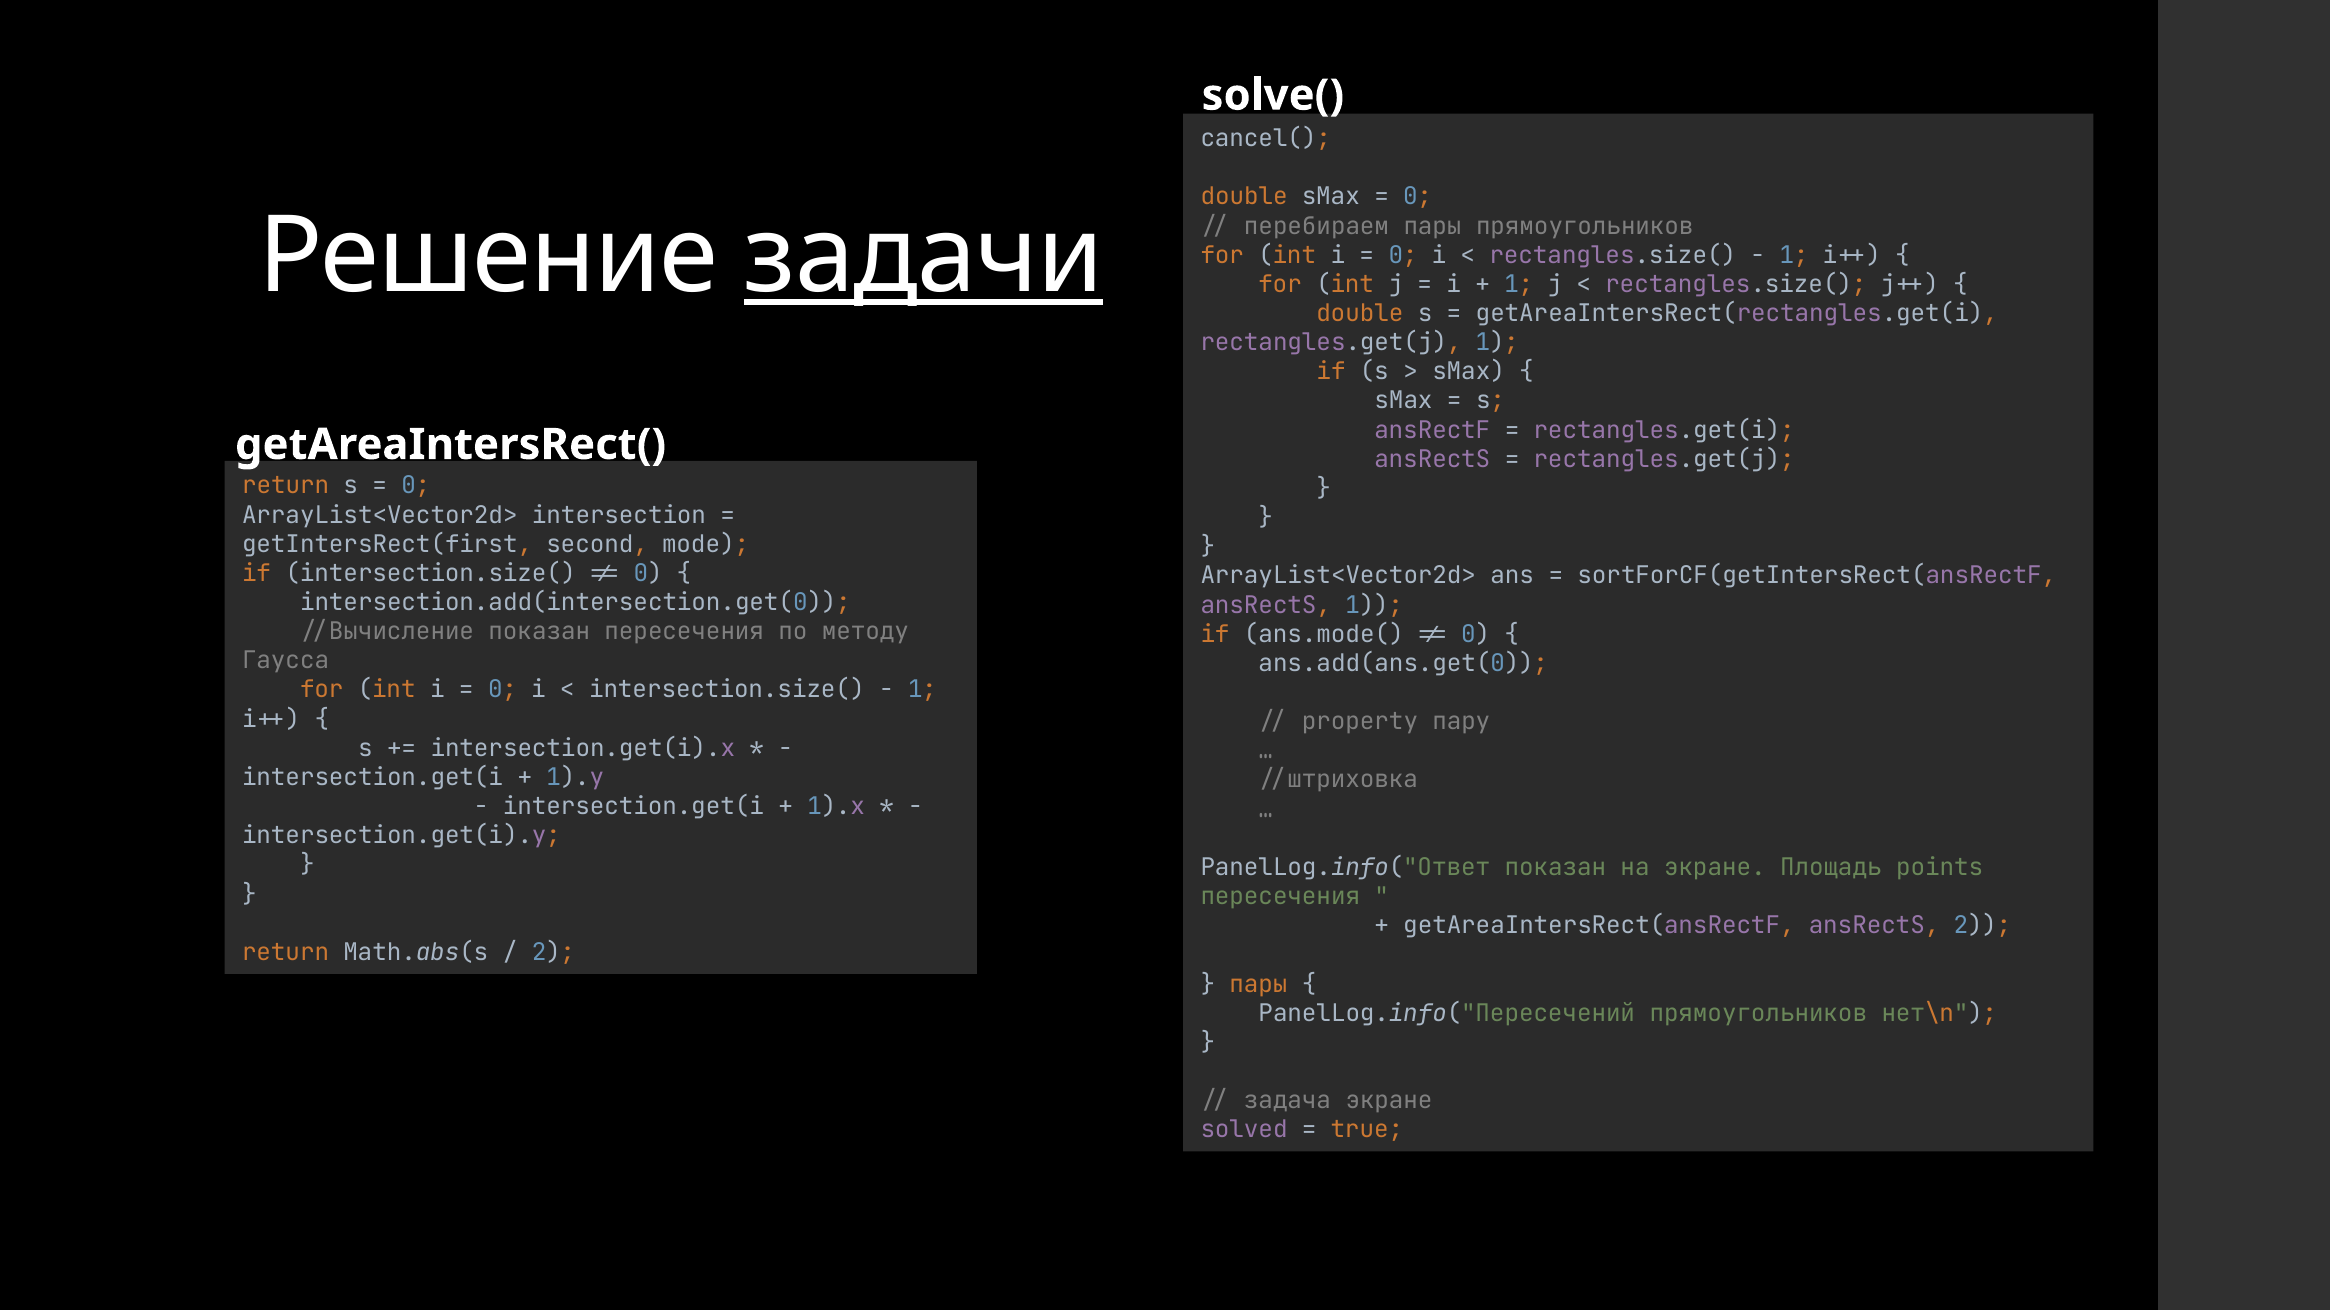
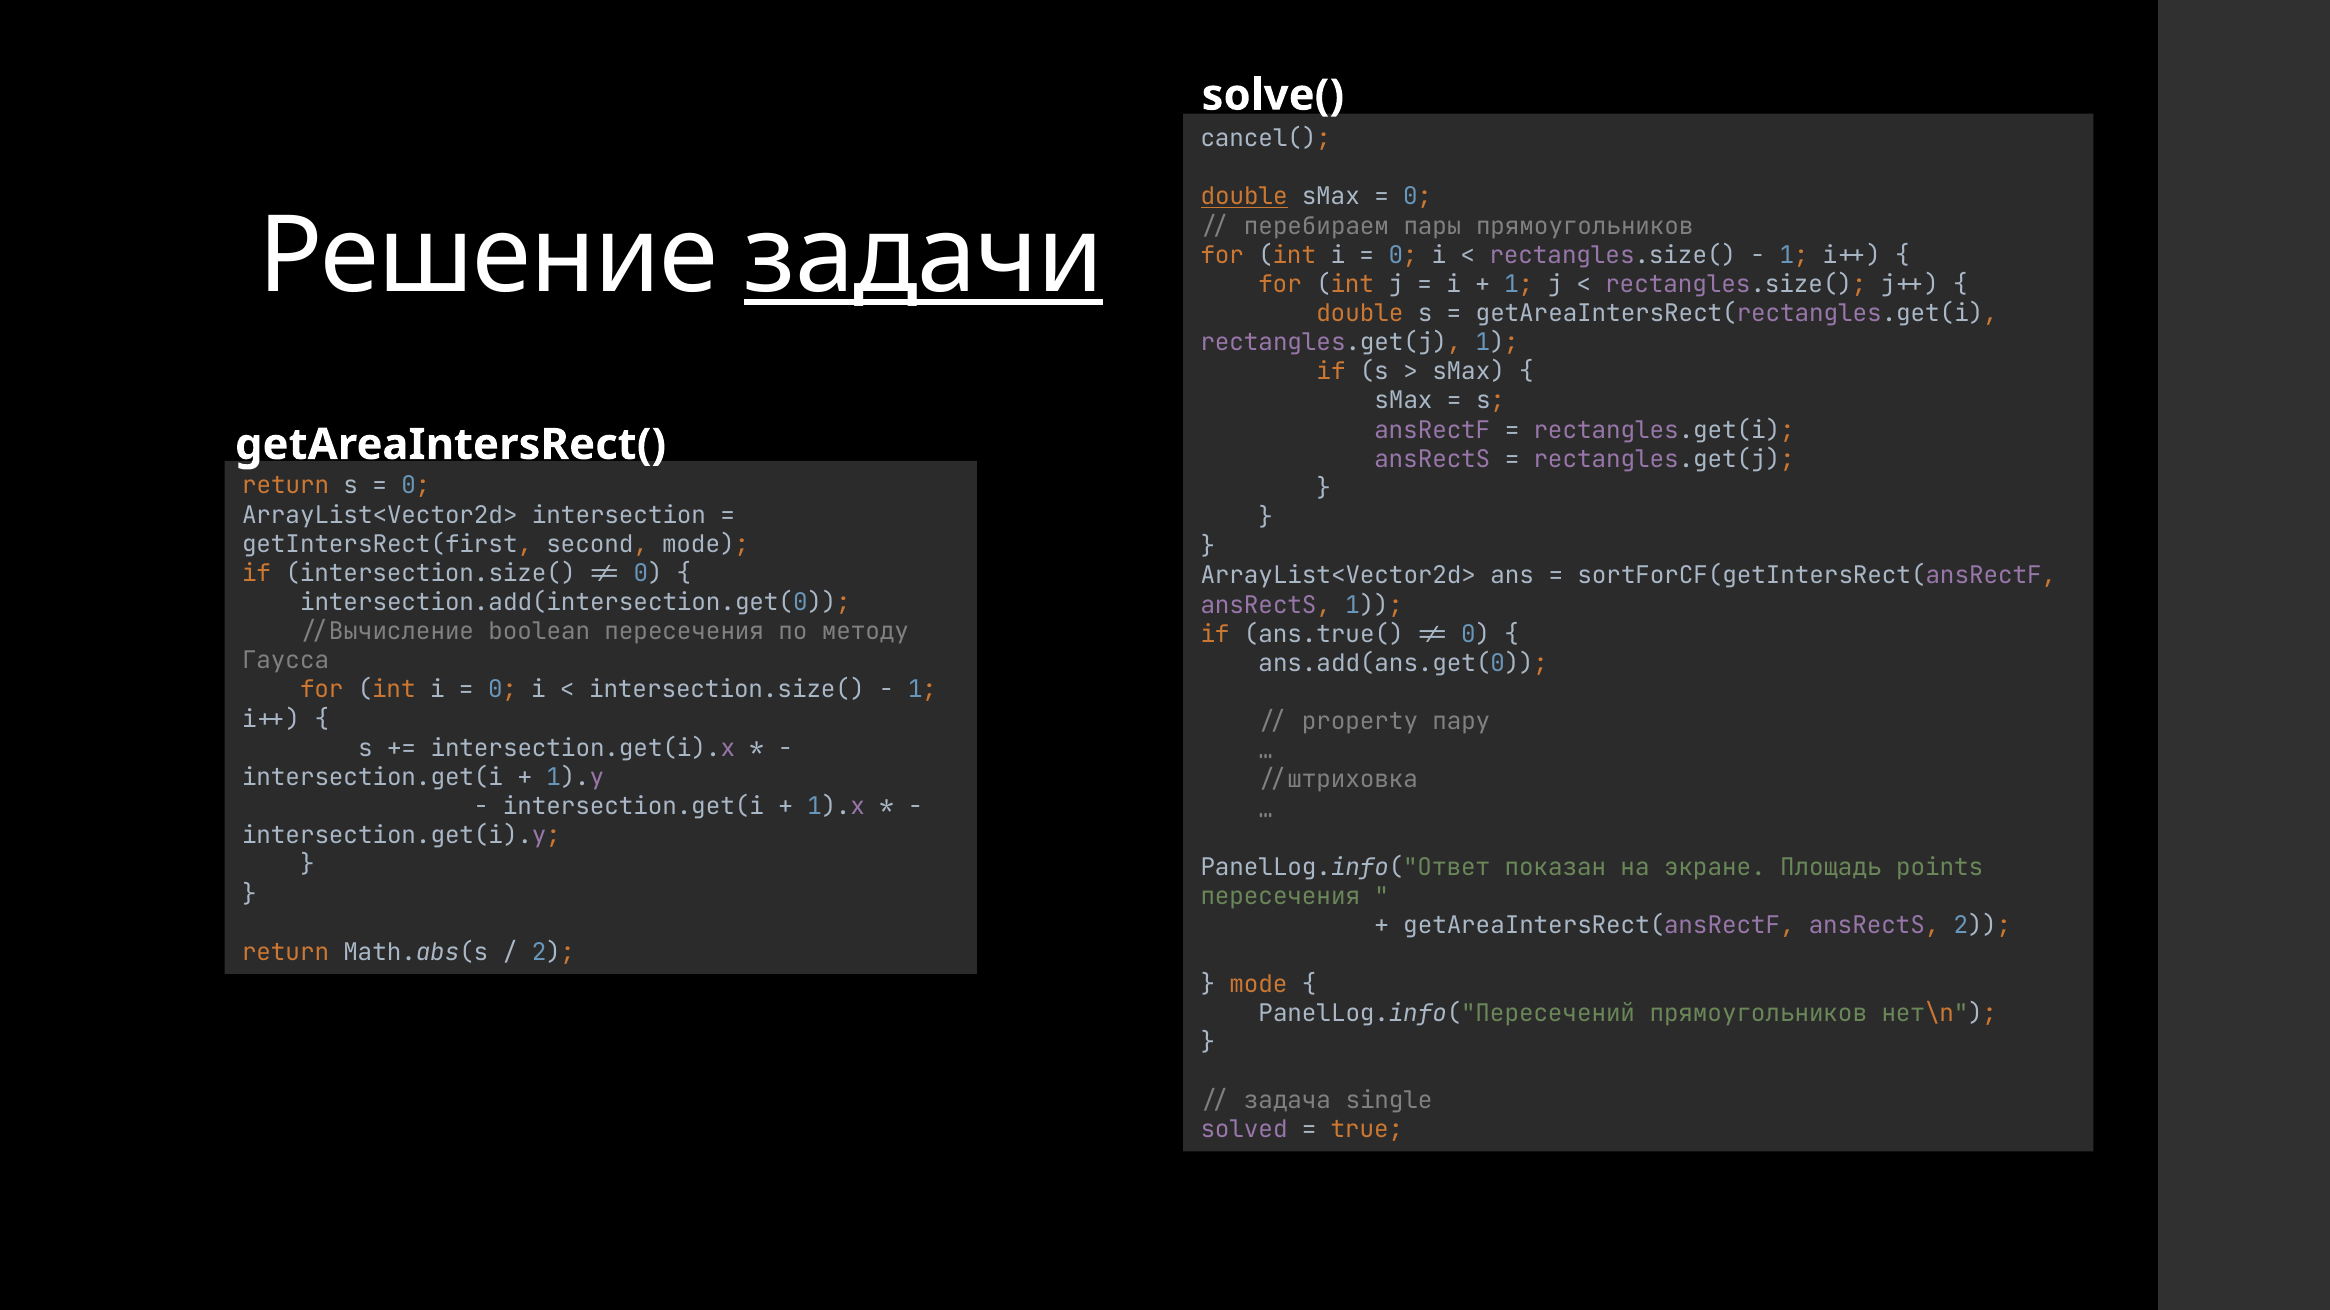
double underline: none -> present (1244, 197)
//Вычисление показан: показан -> boolean (539, 632)
ans.mode(: ans.mode( -> ans.true( (1324, 634)
пары: пары -> mode (1258, 985)
задача экране: экране -> single (1389, 1101)
